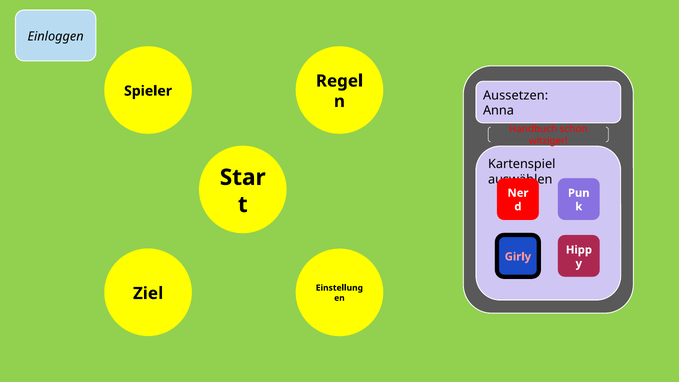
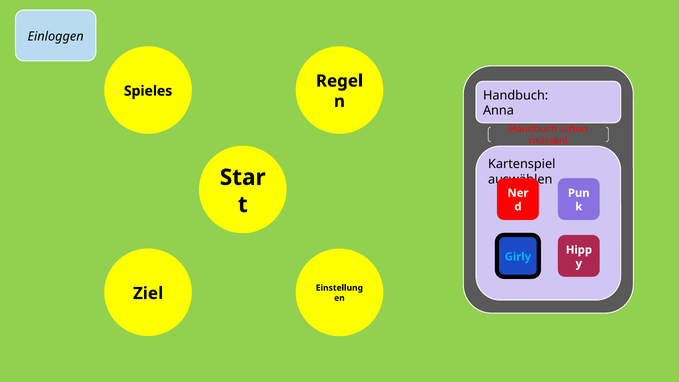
Spieler: Spieler -> Spieles (148, 91)
Aussetzen: Aussetzen -> Handbuch (516, 95)
witziger: witziger -> müssen (548, 141)
Girly colour: pink -> light blue (518, 257)
